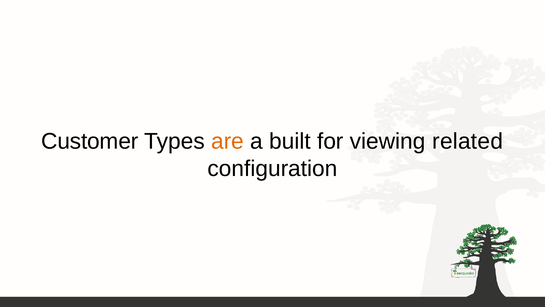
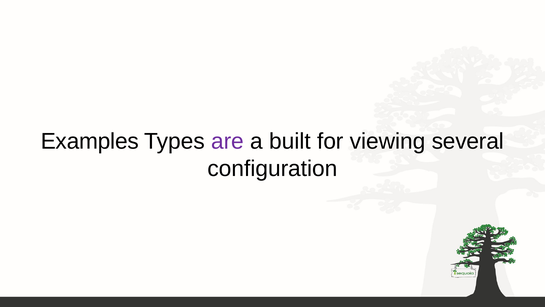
Customer: Customer -> Examples (90, 141)
are colour: orange -> purple (227, 141)
related: related -> several (468, 141)
